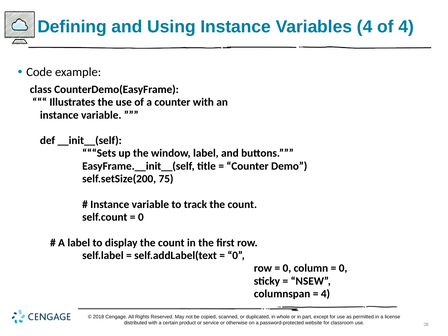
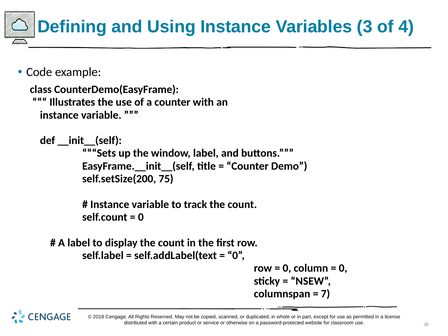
Variables 4: 4 -> 3 (365, 27)
4: 4 -> 7 (325, 294)
